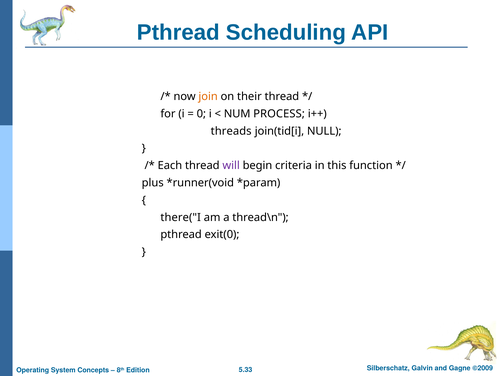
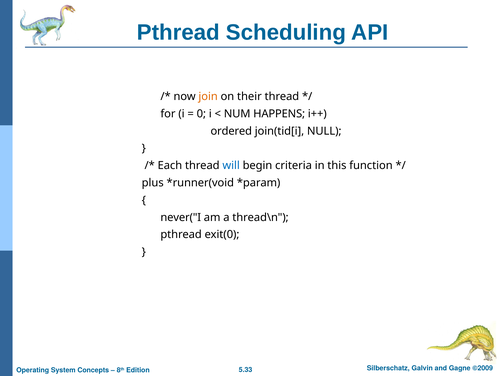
PROCESS: PROCESS -> HAPPENS (279, 114)
threads: threads -> ordered (231, 131)
will colour: purple -> blue (231, 165)
there("I: there("I -> never("I (181, 217)
